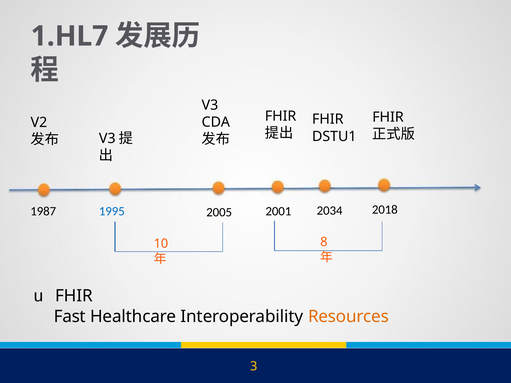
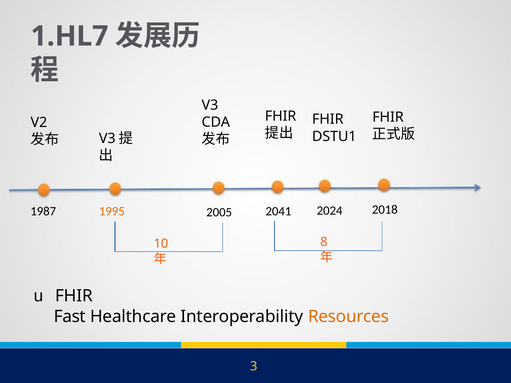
2034: 2034 -> 2024 (330, 211)
2001: 2001 -> 2041 (278, 212)
1995 colour: blue -> orange (112, 212)
